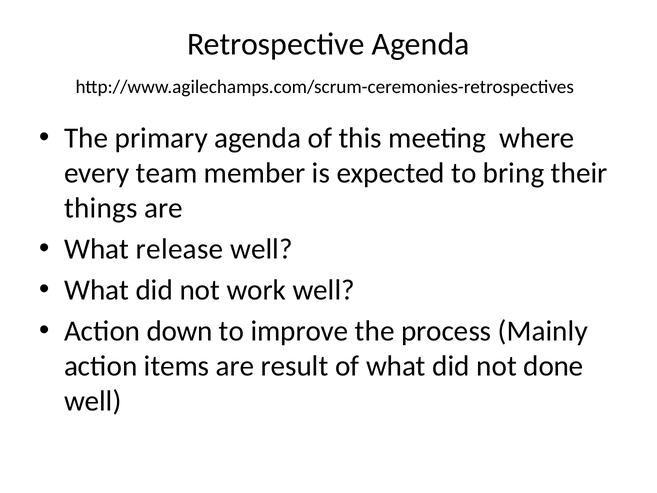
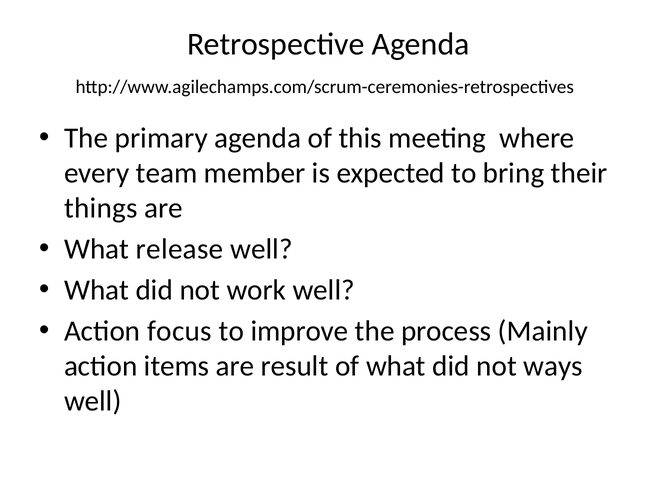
down: down -> focus (179, 331)
done: done -> ways (553, 366)
